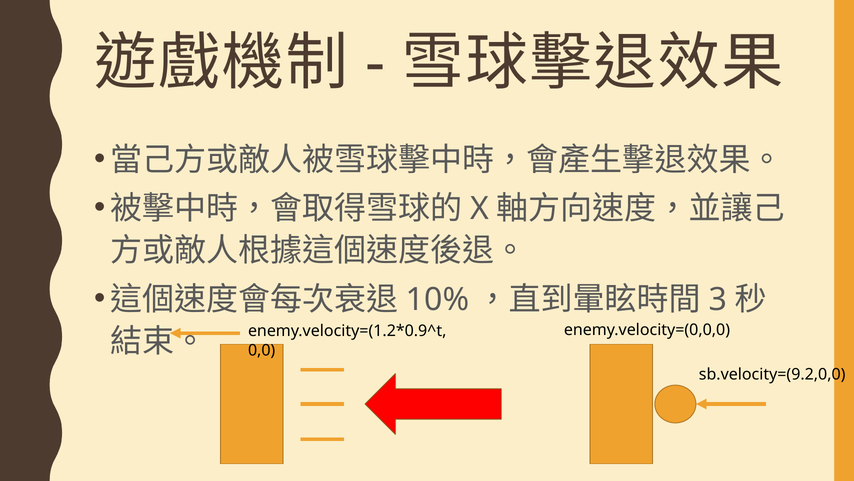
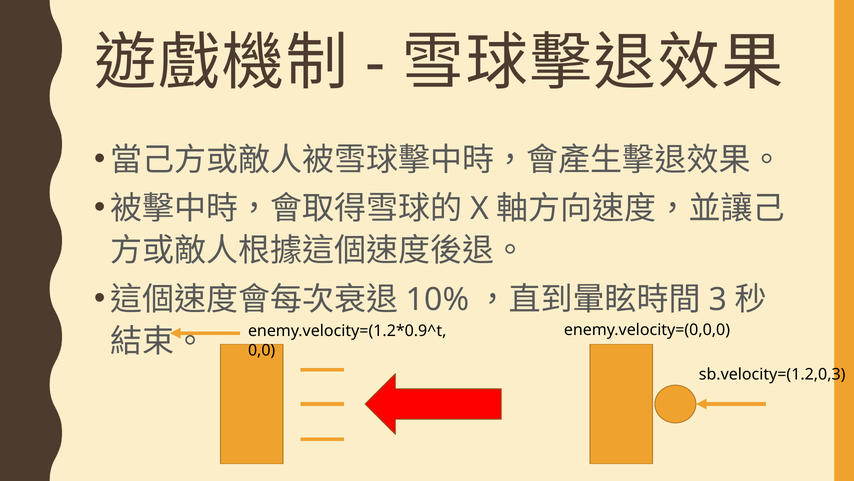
sb.velocity=(9.2,0,0: sb.velocity=(9.2,0,0 -> sb.velocity=(1.2,0,3 (772, 374)
